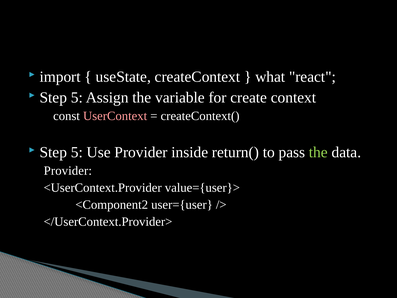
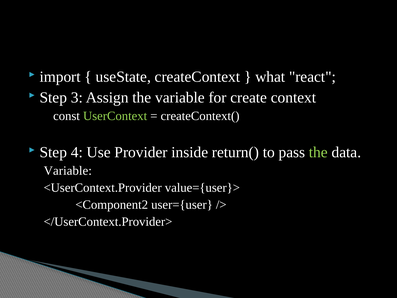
5: 5 -> 3 (77, 97)
UserContext colour: pink -> light green (115, 116)
5: 5 -> 4 (77, 152)
Provider: Provider -> Variable (68, 171)
